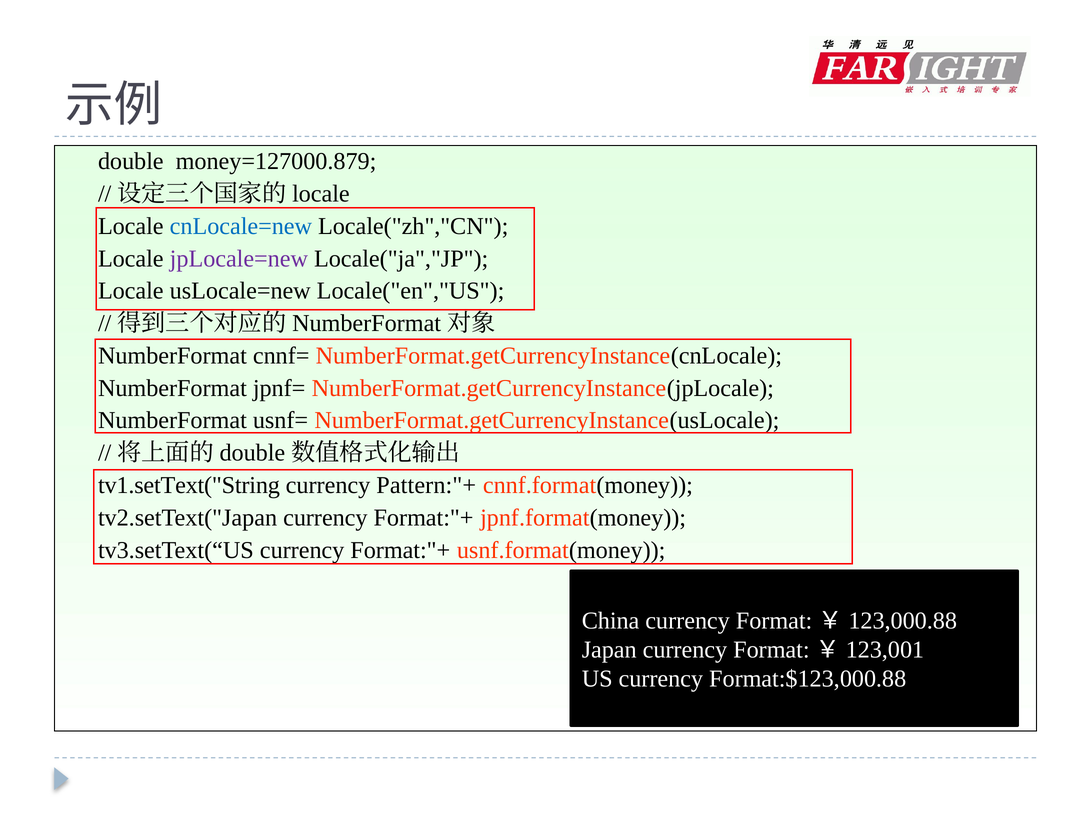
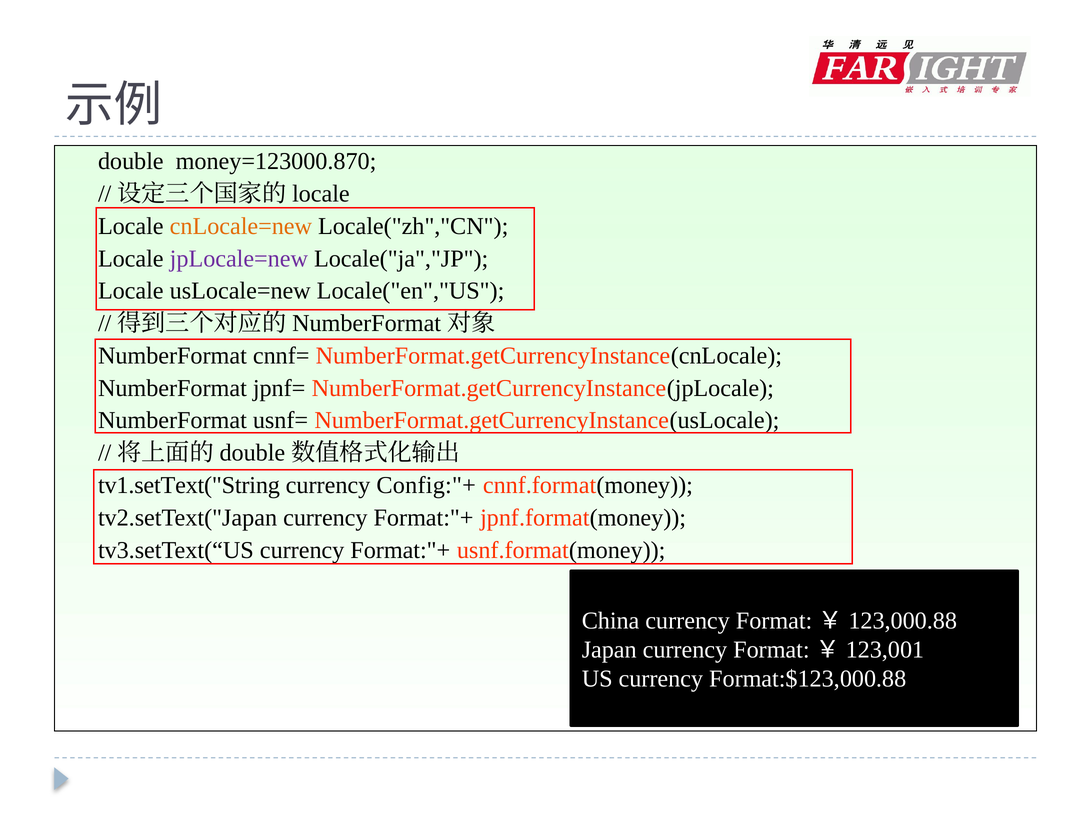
money=127000.879: money=127000.879 -> money=123000.870 (276, 162)
cnLocale=new colour: blue -> orange (241, 226)
Pattern:"+: Pattern:"+ -> Config:"+ (426, 485)
